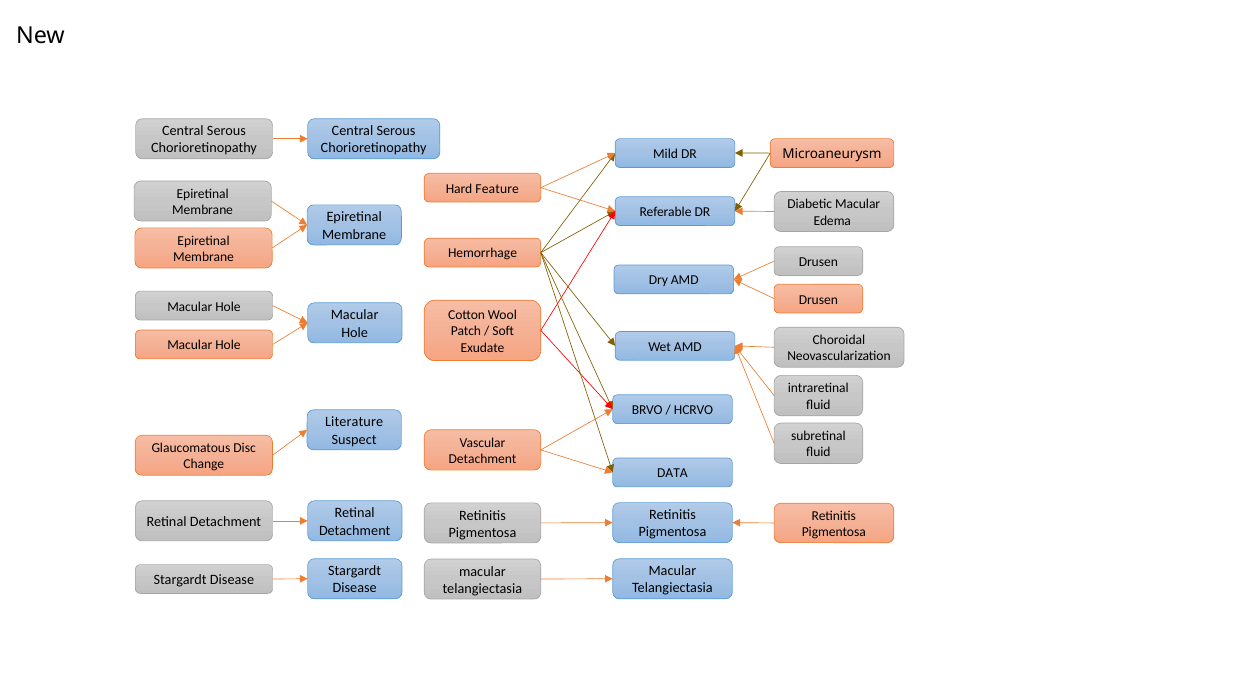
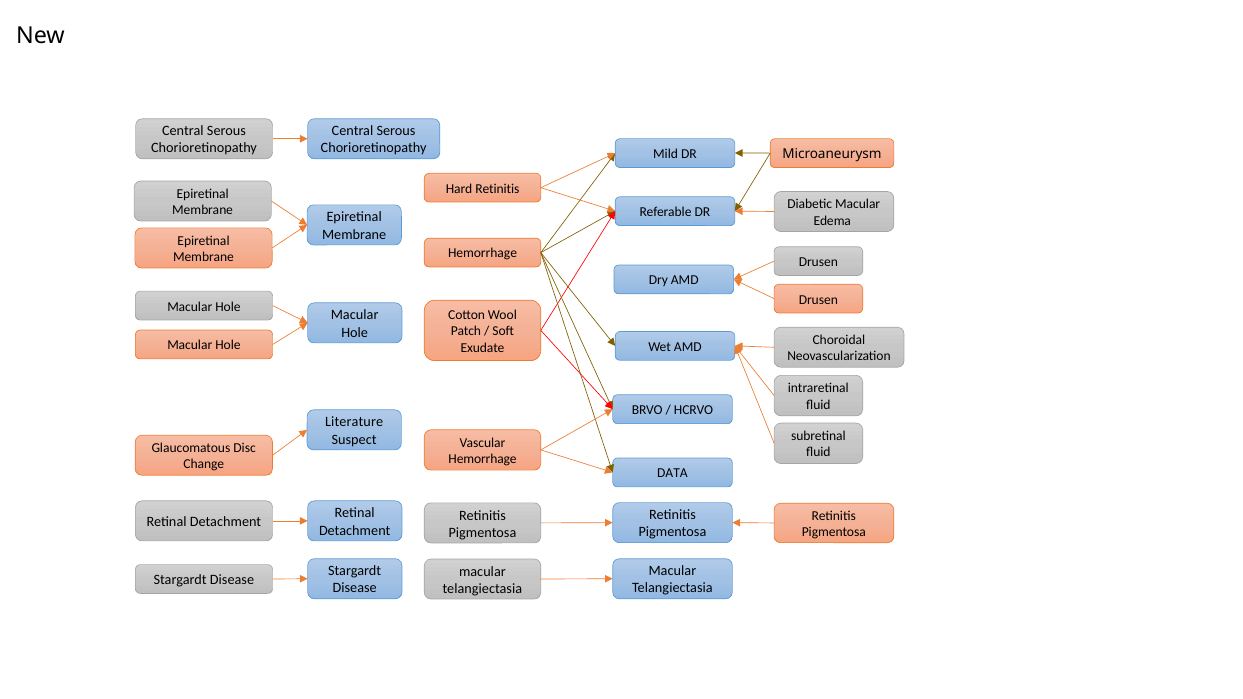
Hard Feature: Feature -> Retinitis (497, 189)
Detachment: Detachment -> Hemorrhage (483, 459)
